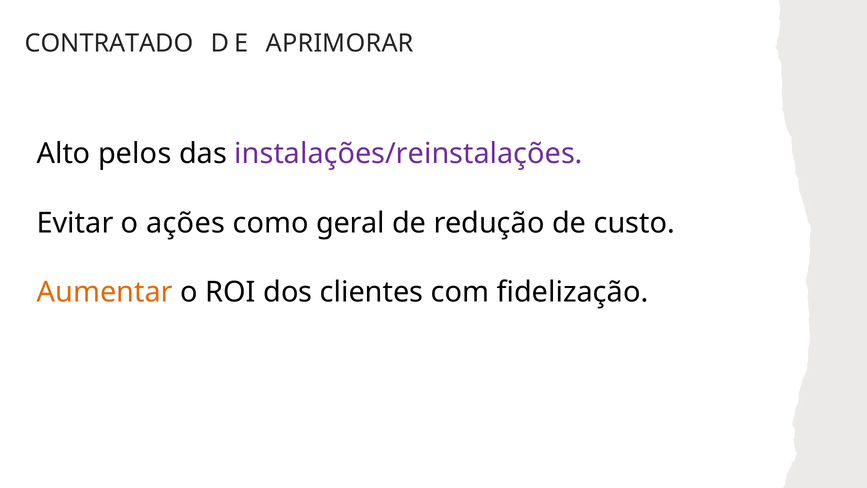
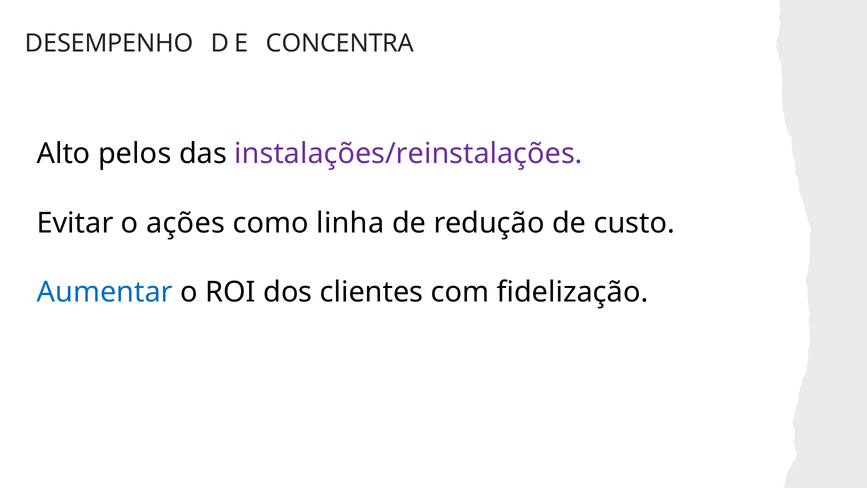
CONTRATADO: CONTRATADO -> DESEMPENHO (109, 43)
APRIMORAR: APRIMORAR -> CONCENTRA (340, 43)
geral: geral -> linha (350, 223)
Aumentar colour: orange -> blue (105, 292)
